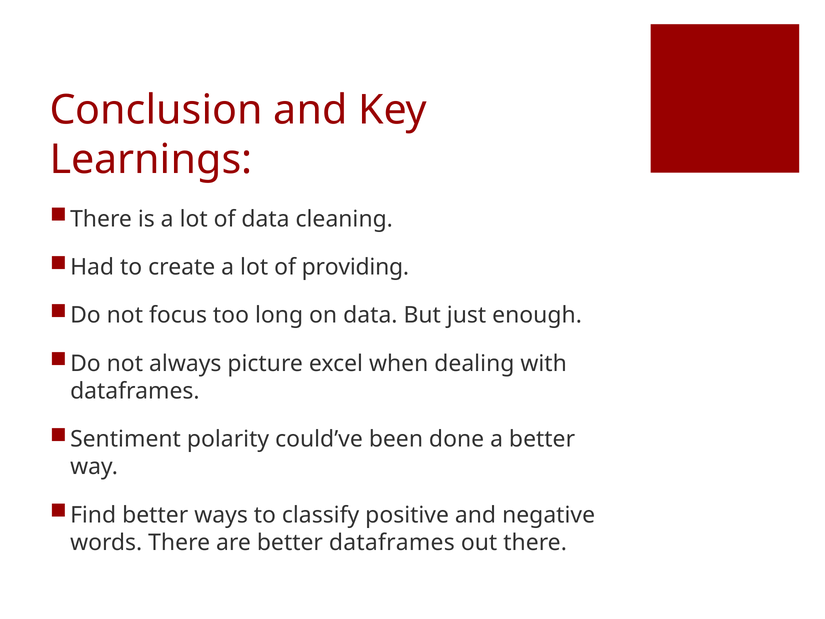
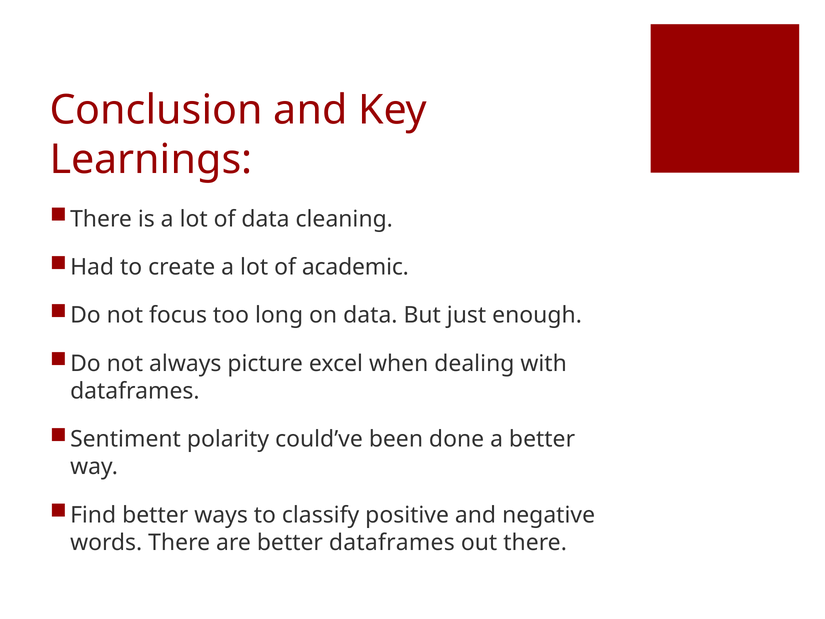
providing: providing -> academic (355, 267)
